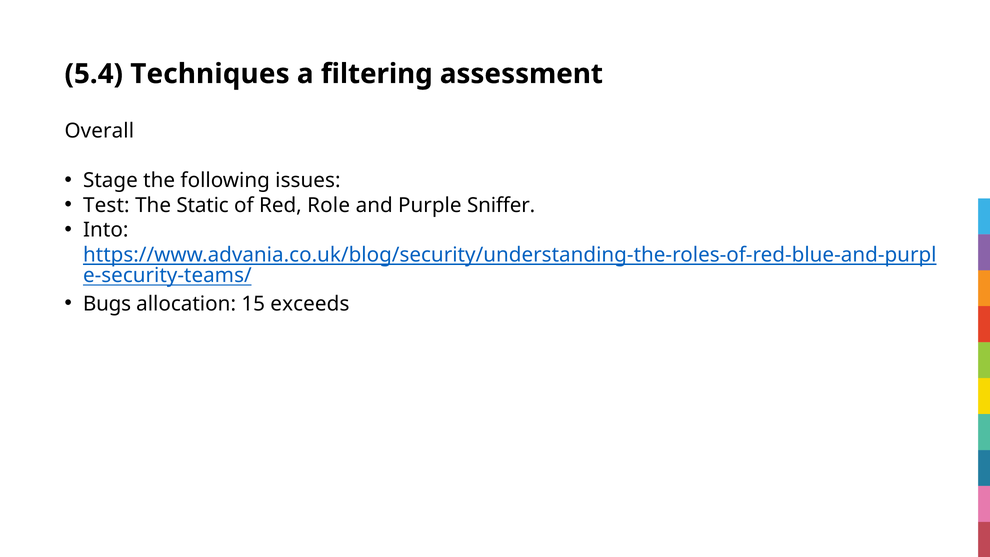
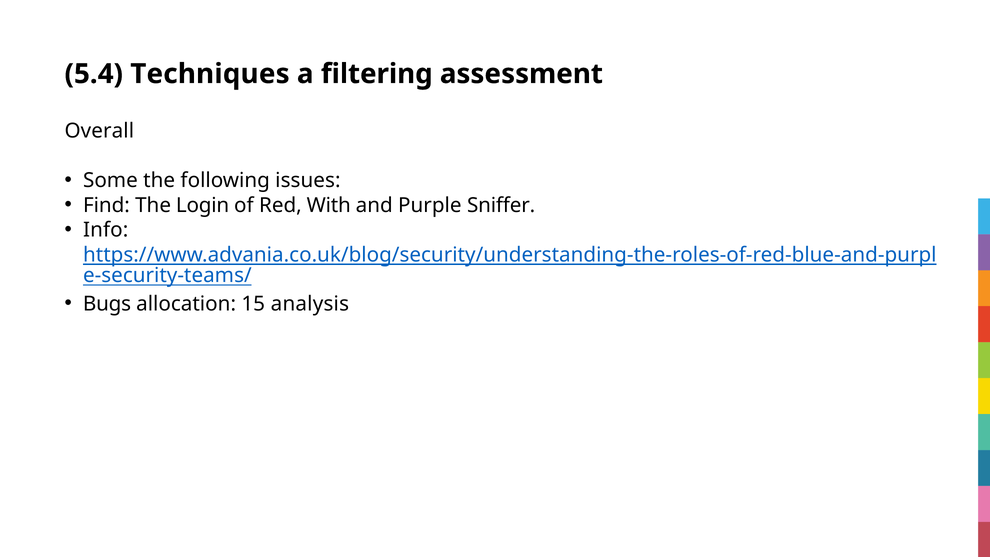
Stage: Stage -> Some (110, 181)
Test: Test -> Find (106, 205)
Static: Static -> Login (203, 205)
Role: Role -> With (329, 205)
Into: Into -> Info (106, 230)
exceeds: exceeds -> analysis (310, 304)
